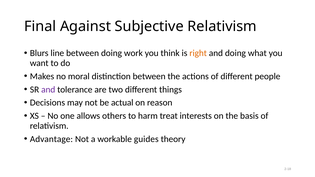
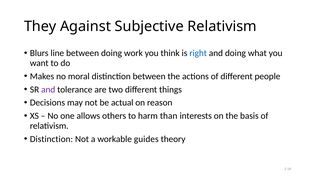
Final: Final -> They (40, 26)
right colour: orange -> blue (198, 53)
treat: treat -> than (169, 116)
Advantage: Advantage -> Distinction (51, 139)
